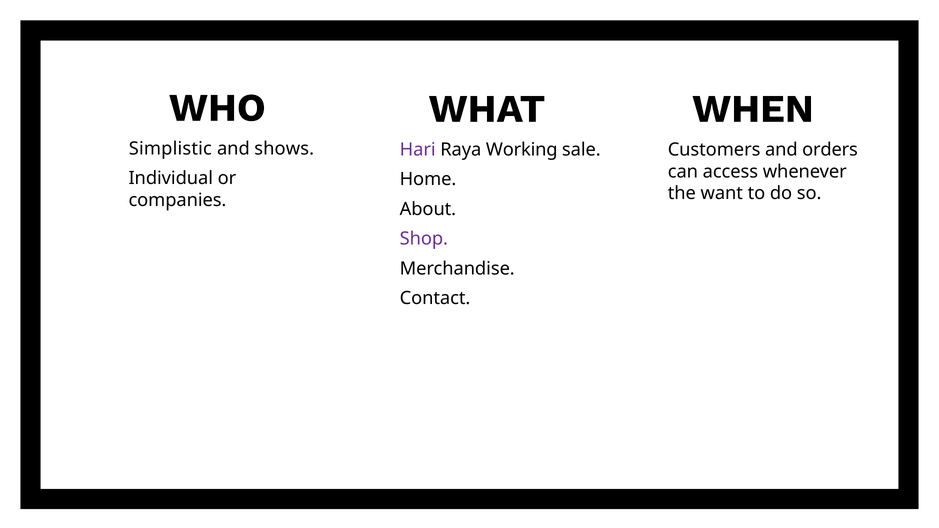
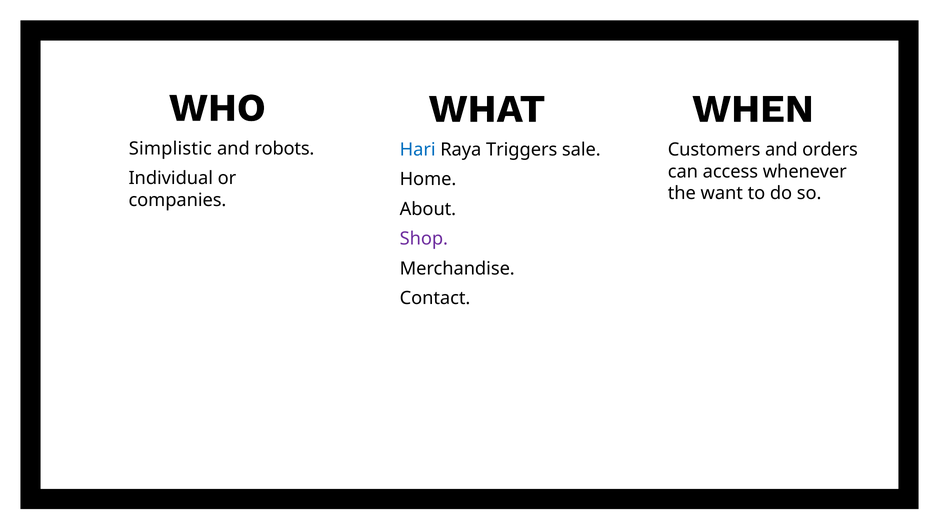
shows: shows -> robots (284, 149)
Hari colour: purple -> blue (418, 150)
Working: Working -> Triggers (522, 150)
